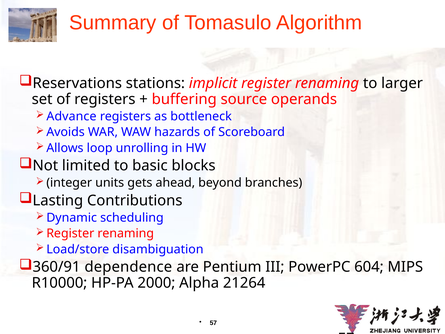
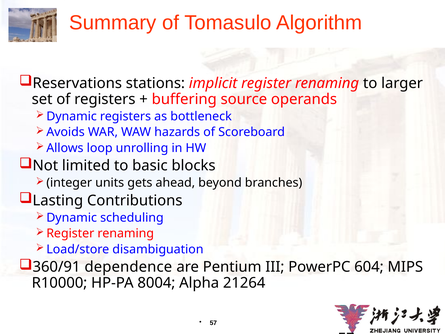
Advance: Advance -> Dynamic (72, 116)
2000: 2000 -> 8004 (156, 283)
